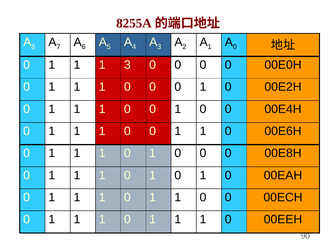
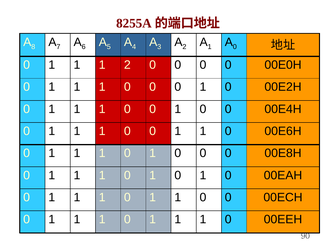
1 3: 3 -> 2 (127, 65)
